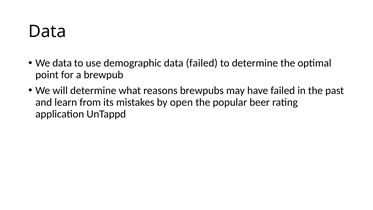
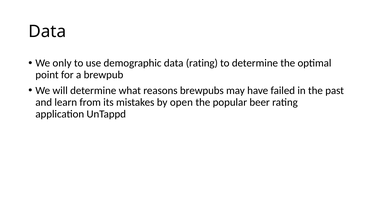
We data: data -> only (62, 63)
data failed: failed -> rating (202, 63)
